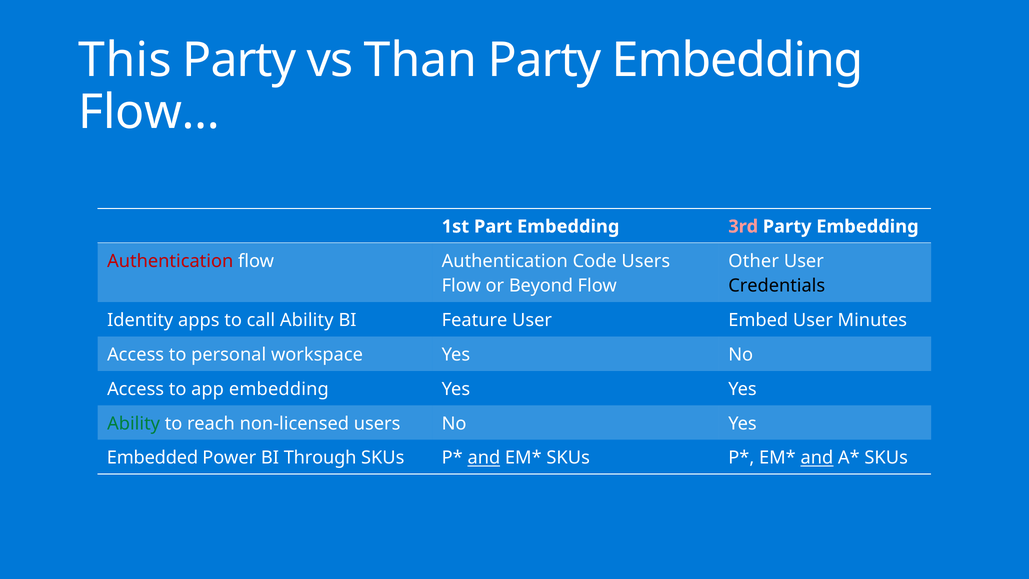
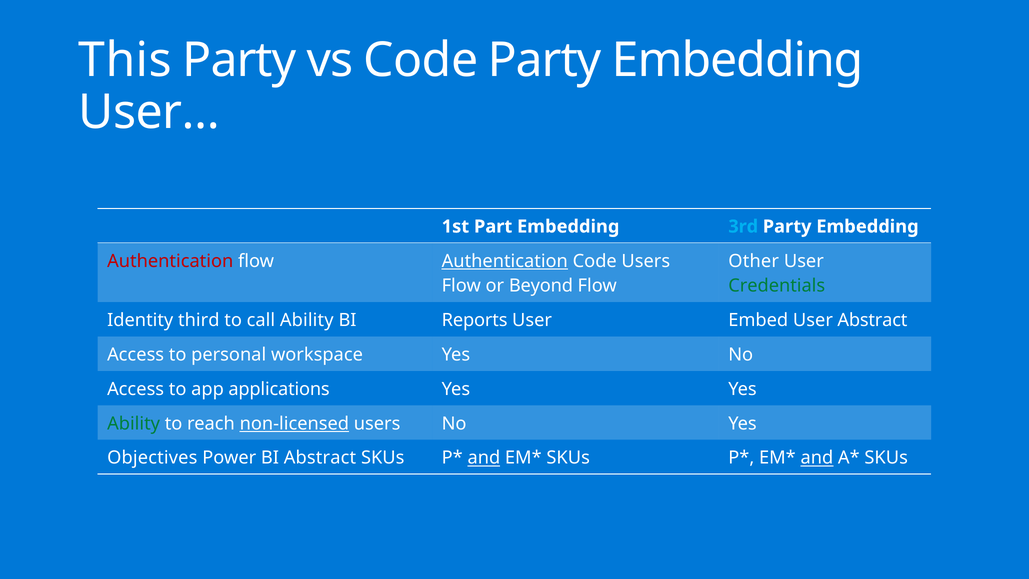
vs Than: Than -> Code (421, 60)
Flow…: Flow… -> User… (149, 113)
3rd colour: pink -> light blue (743, 227)
Authentication underline: none -> present (505, 261)
Credentials colour: black -> green (777, 286)
apps: apps -> third (199, 320)
Feature: Feature -> Reports (475, 320)
User Minutes: Minutes -> Abstract (872, 320)
app embedding: embedding -> applications (279, 389)
non-licensed underline: none -> present (294, 423)
Embedded: Embedded -> Objectives (152, 458)
BI Through: Through -> Abstract (320, 458)
